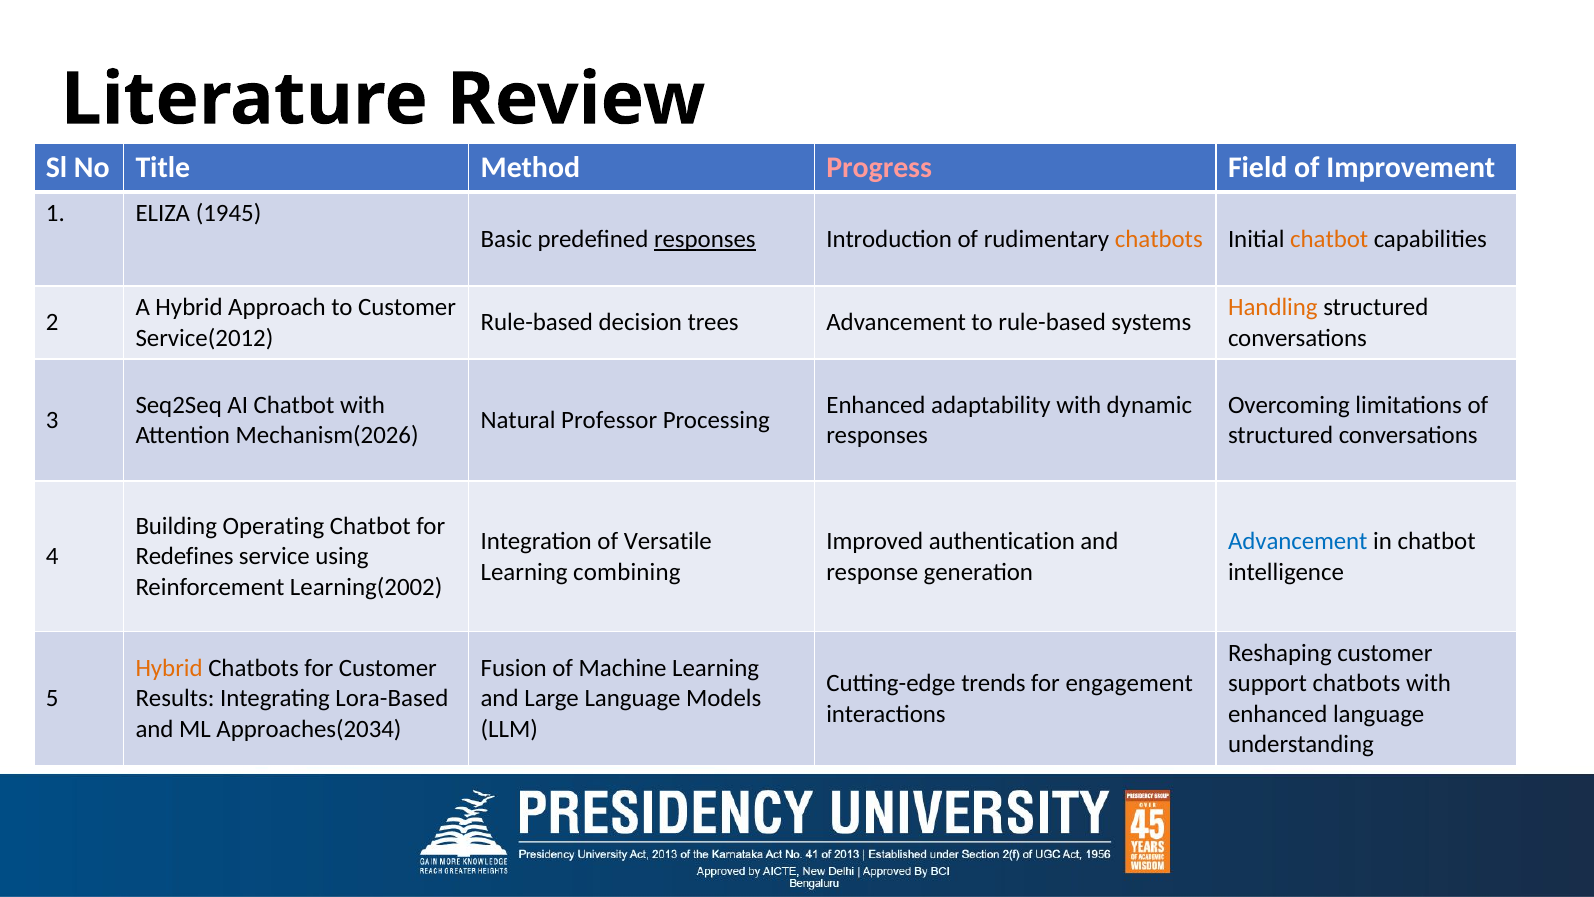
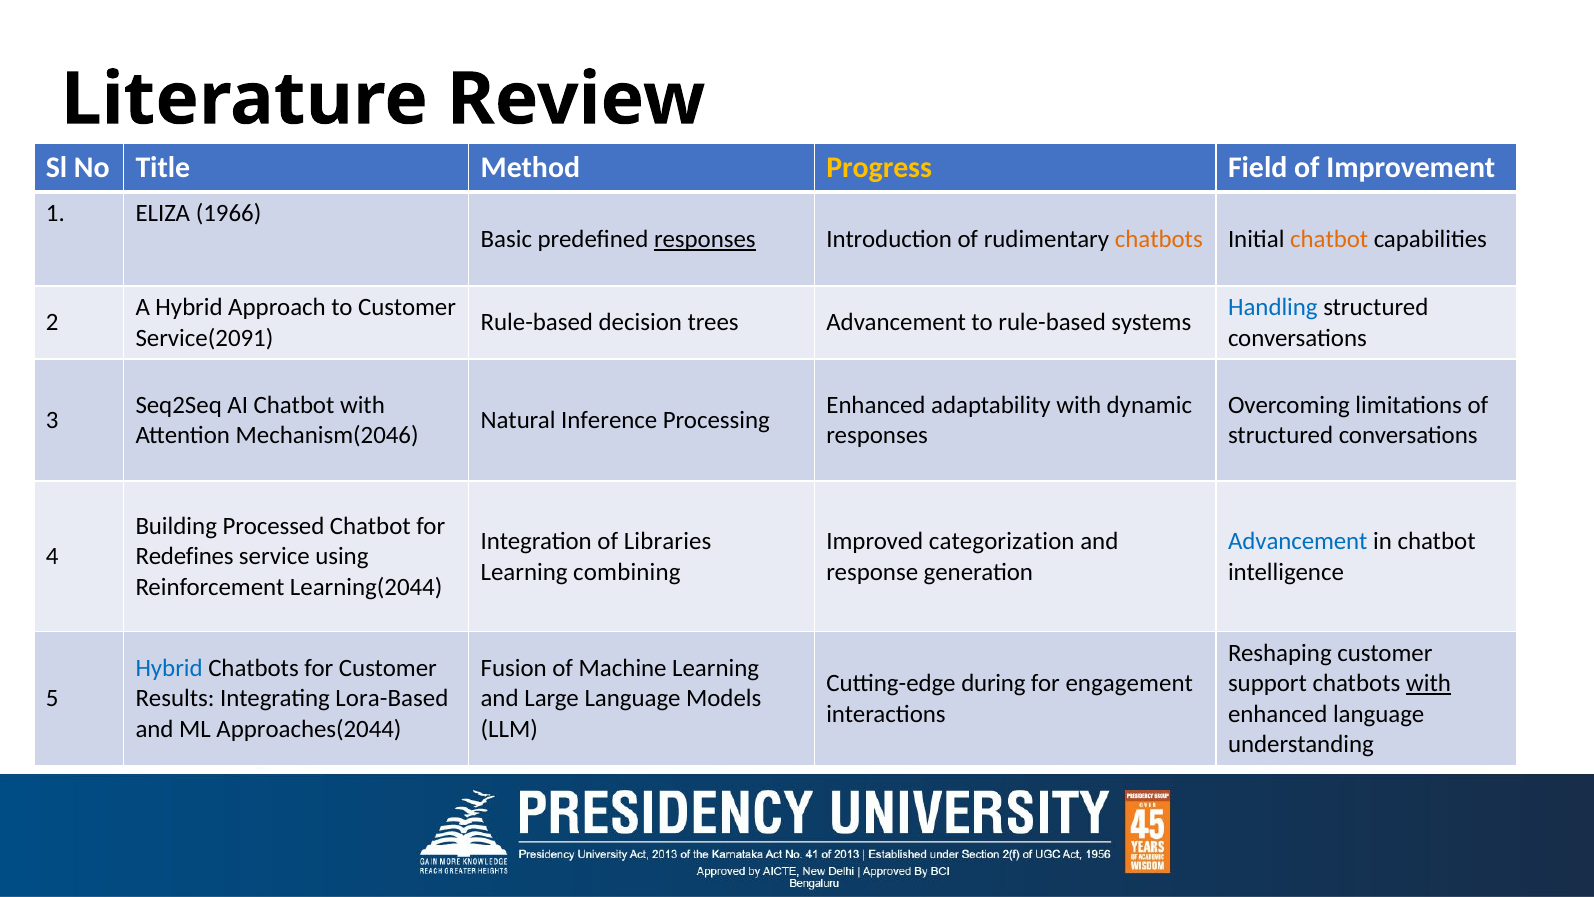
Progress colour: pink -> yellow (879, 168)
1945: 1945 -> 1966 (229, 213)
Handling colour: orange -> blue (1273, 307)
Service(2012: Service(2012 -> Service(2091 (204, 338)
Professor: Professor -> Inference (609, 420)
Mechanism(2026: Mechanism(2026 -> Mechanism(2046 (327, 435)
Operating: Operating -> Processed (273, 526)
Versatile: Versatile -> Libraries (668, 541)
authentication: authentication -> categorization (1002, 541)
Learning(2002: Learning(2002 -> Learning(2044 (366, 587)
Hybrid colour: orange -> blue (169, 668)
trends: trends -> during (993, 683)
with underline: none -> present (1428, 683)
Approaches(2034: Approaches(2034 -> Approaches(2044 (309, 729)
